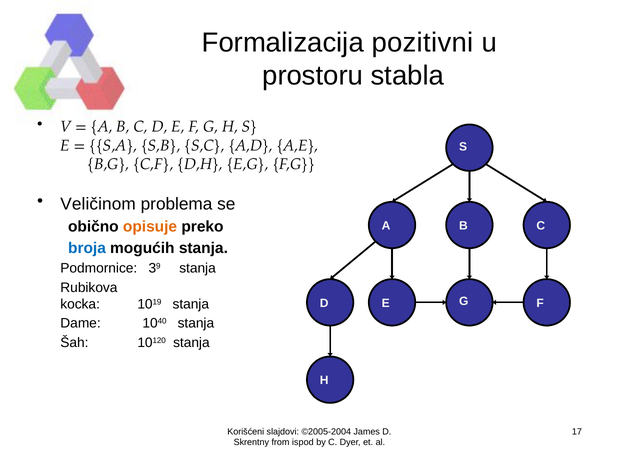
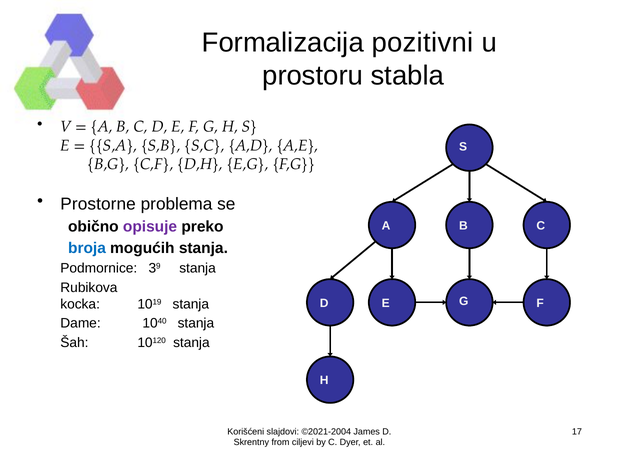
Veličinom: Veličinom -> Prostorne (98, 204)
opisuje colour: orange -> purple (150, 227)
©2005-2004: ©2005-2004 -> ©2021-2004 (326, 432)
ispod: ispod -> ciljevi (303, 443)
